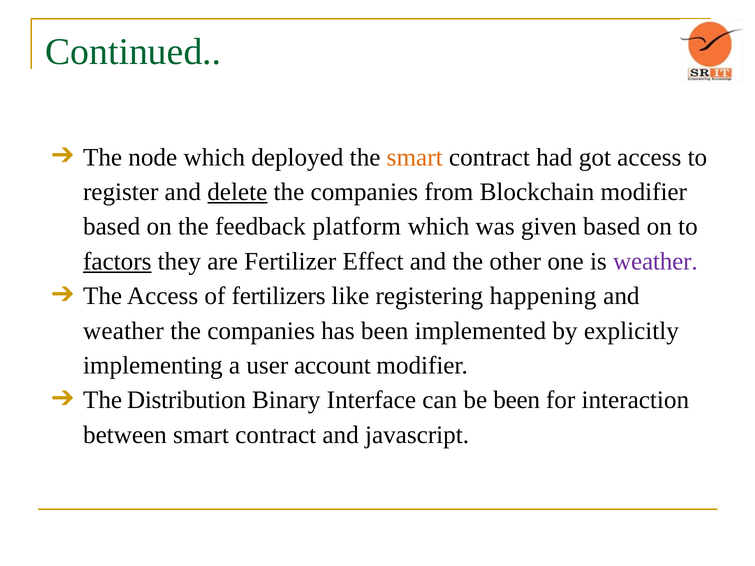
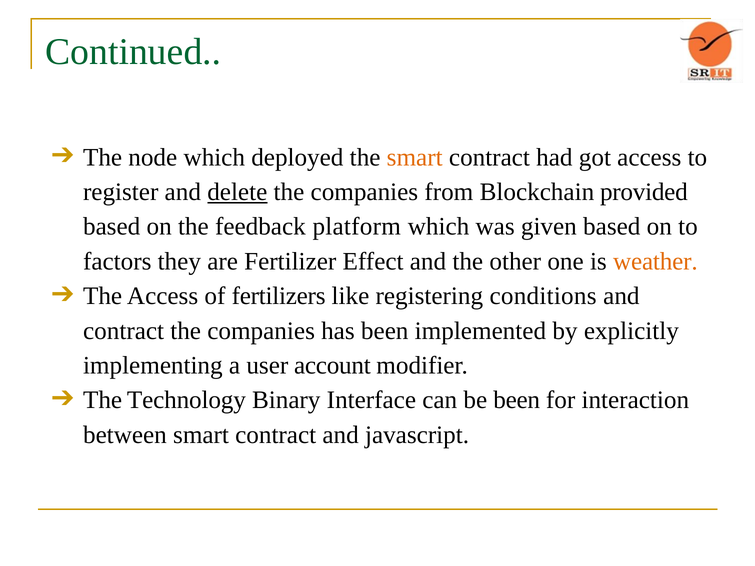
Blockchain modifier: modifier -> provided (644, 192)
factors underline: present -> none (117, 261)
weather colour: purple -> orange (655, 261)
happening: happening -> conditions (543, 296)
weather: weather -> contract (124, 331)
Distribution: Distribution -> Technology (186, 400)
